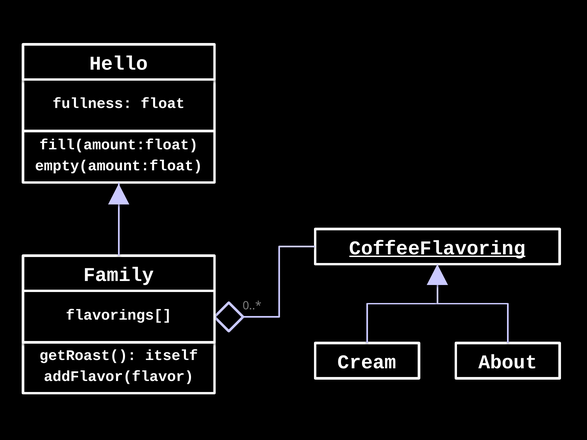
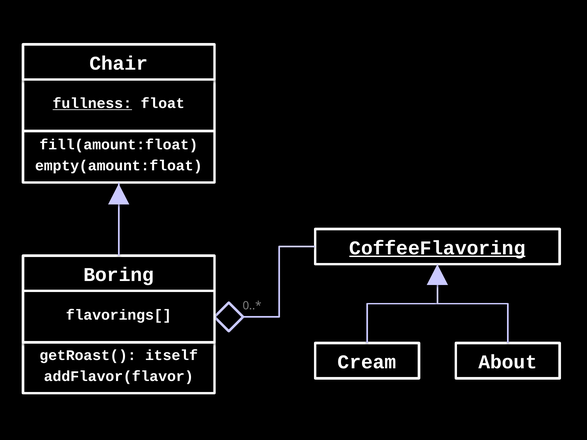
Hello: Hello -> Chair (119, 63)
fullness underline: none -> present (92, 103)
Family: Family -> Boring (119, 275)
